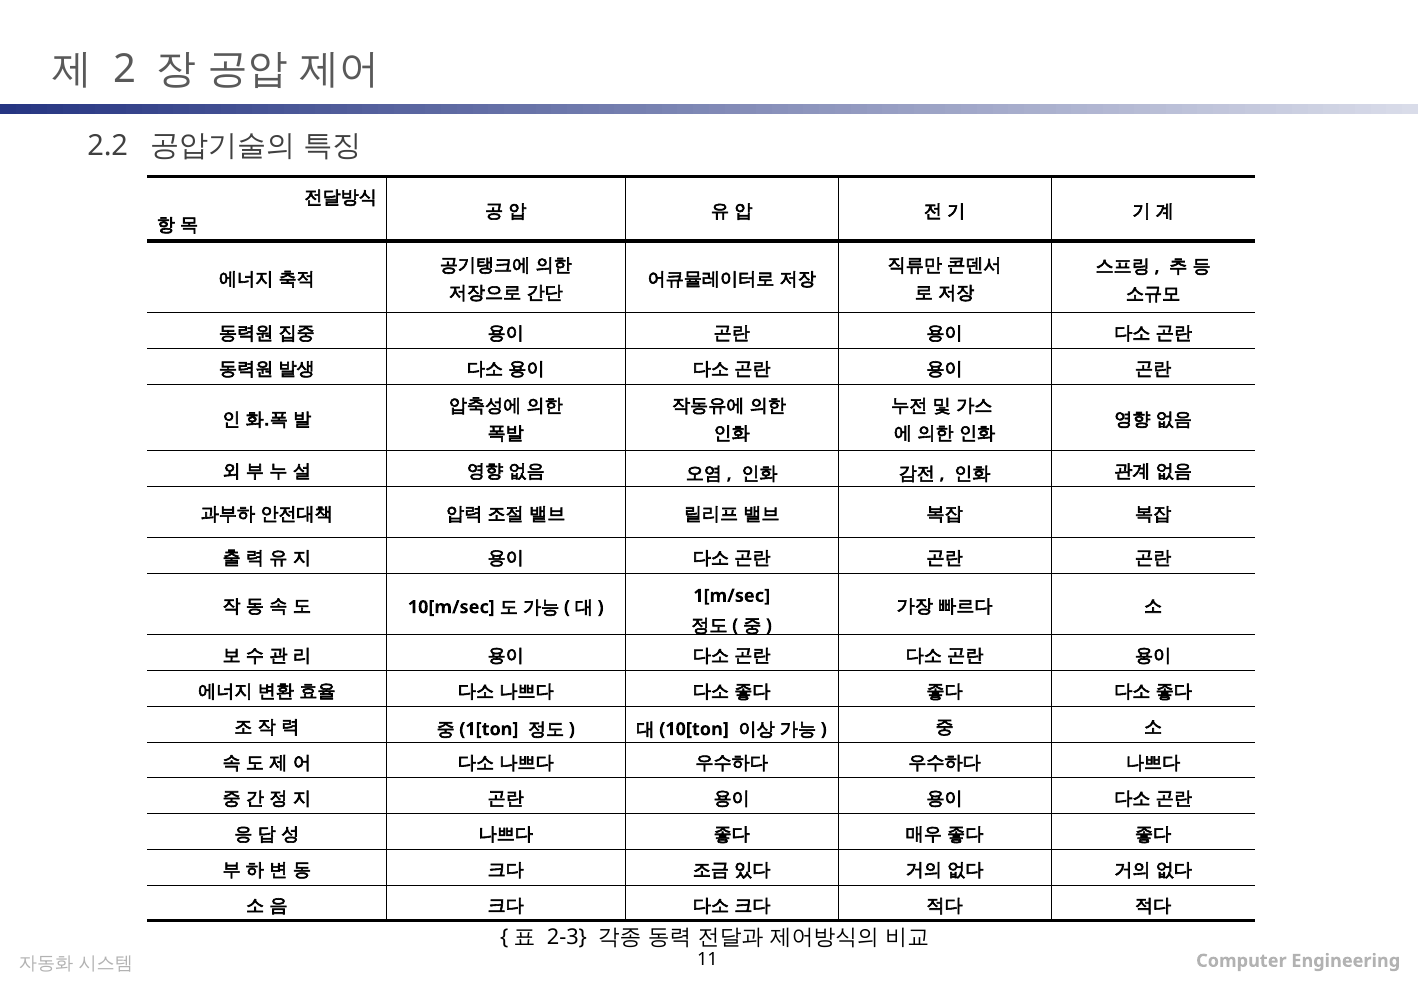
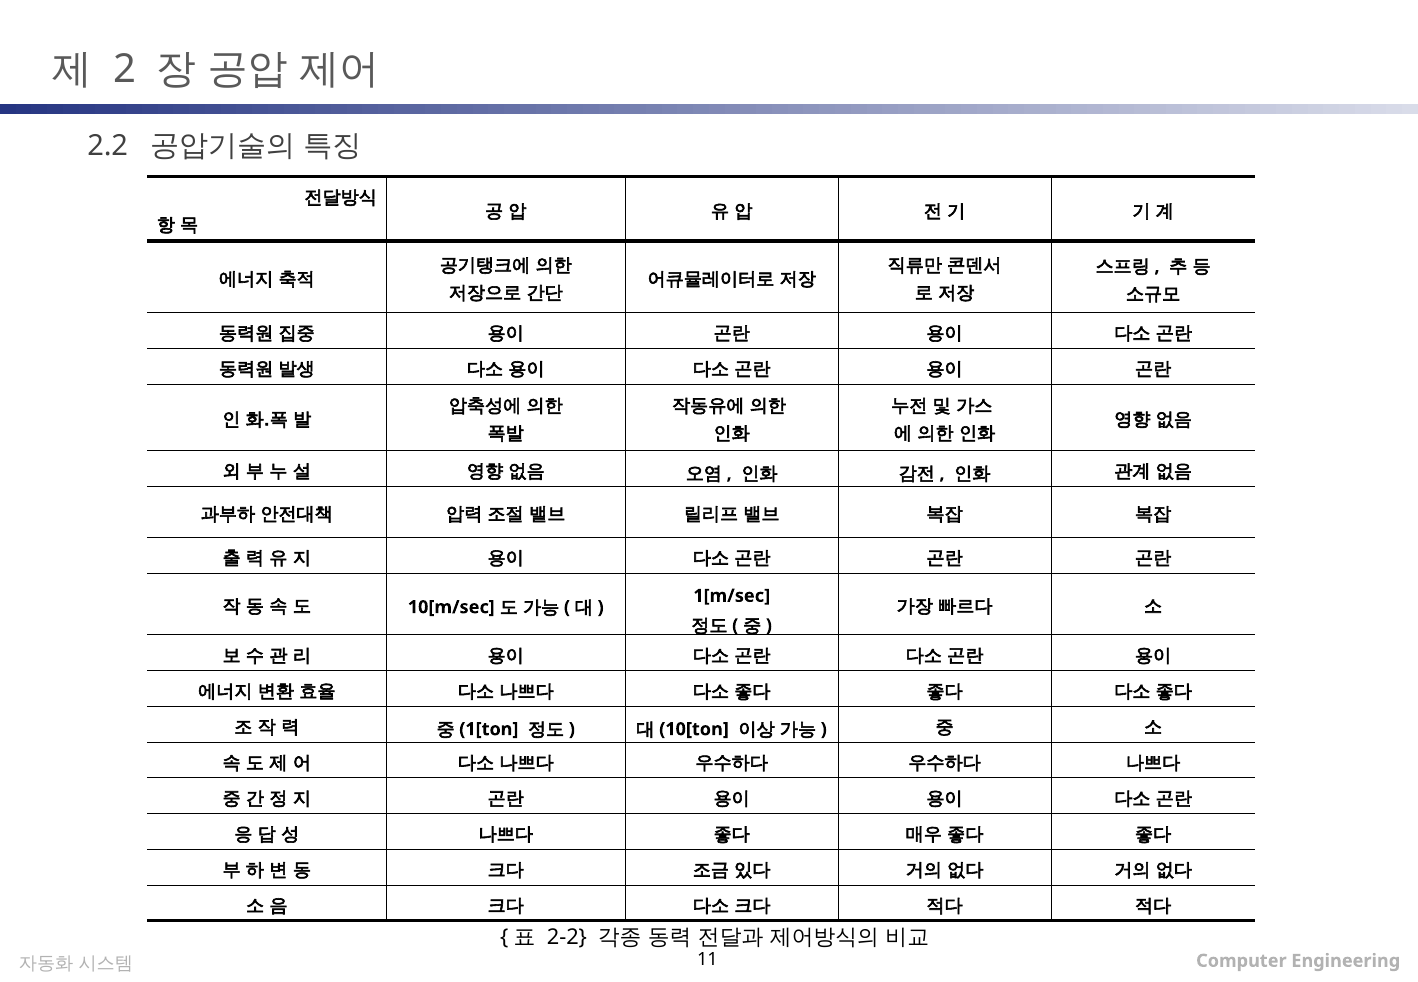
2-3: 2-3 -> 2-2 (567, 937)
